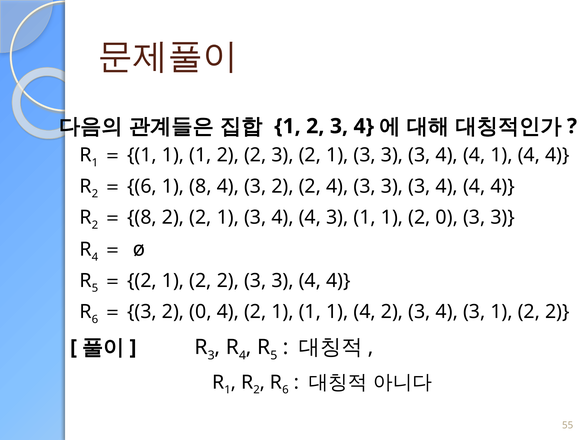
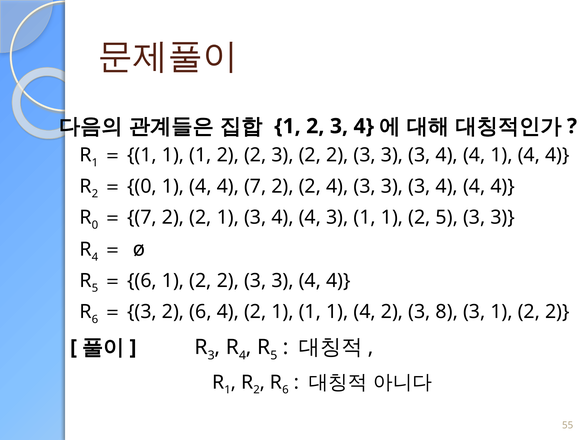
3 2 1: 1 -> 2 (337, 155)
6: 6 -> 0 (142, 186)
8: 8 -> 4 (200, 186)
3: 3 -> 7 (255, 186)
2: 2 -> 0 (95, 225)
8: 8 -> 7 (142, 218)
1 2 0: 0 -> 5 (447, 218)
2: 2 -> 6 (142, 281)
3 2 0: 0 -> 6 (200, 312)
4 2 3 4: 4 -> 8 (447, 312)
